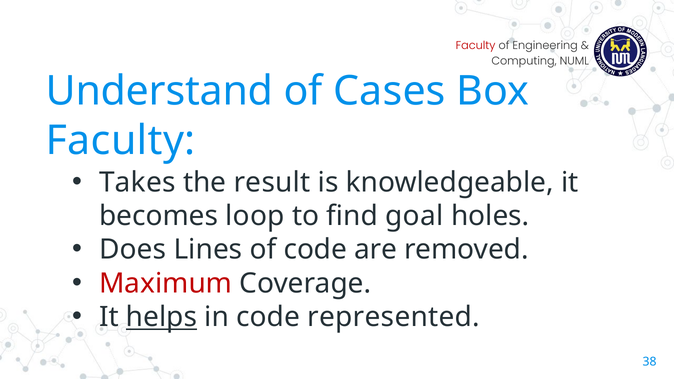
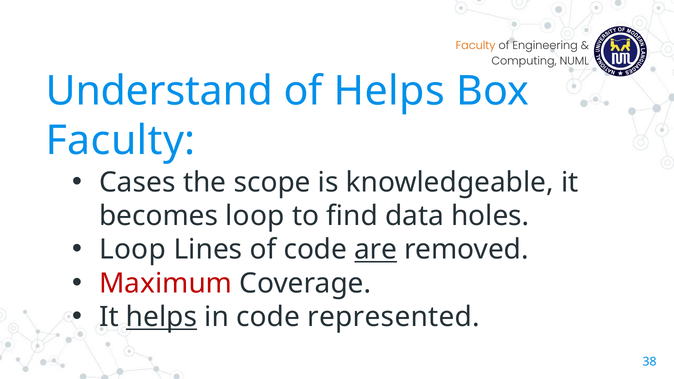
Faculty colour: red -> orange (476, 45)
of Cases: Cases -> Helps (389, 91)
Takes: Takes -> Cases (137, 182)
result: result -> scope (272, 182)
goal: goal -> data (415, 216)
Does: Does -> Loop (133, 250)
are underline: none -> present (376, 250)
